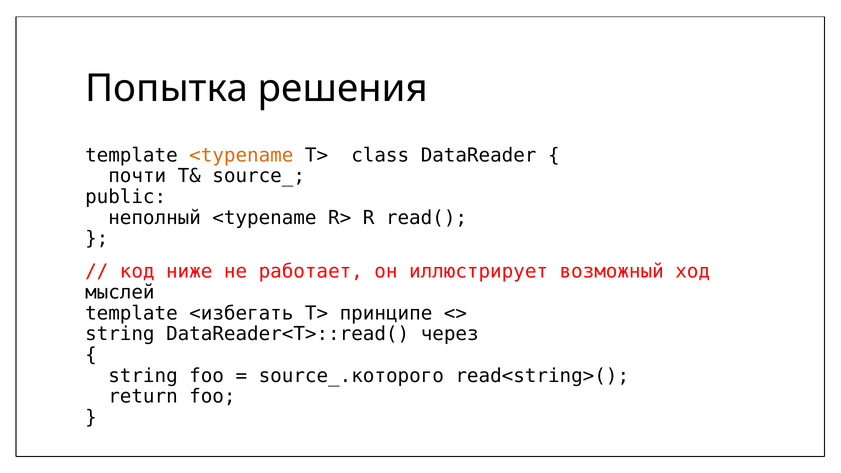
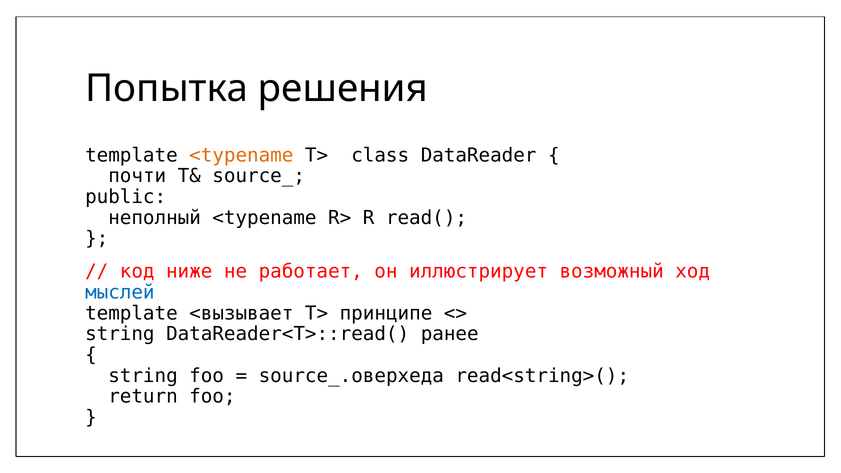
мыслей colour: black -> blue (120, 292)
<избегать: <избегать -> <вызывает (241, 313)
через: через -> ранее (450, 334)
source_.которого: source_.которого -> source_.оверхеда (351, 376)
